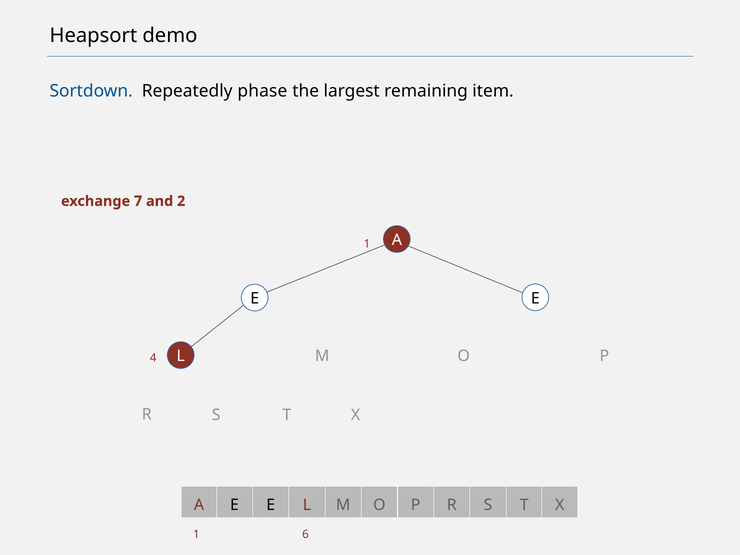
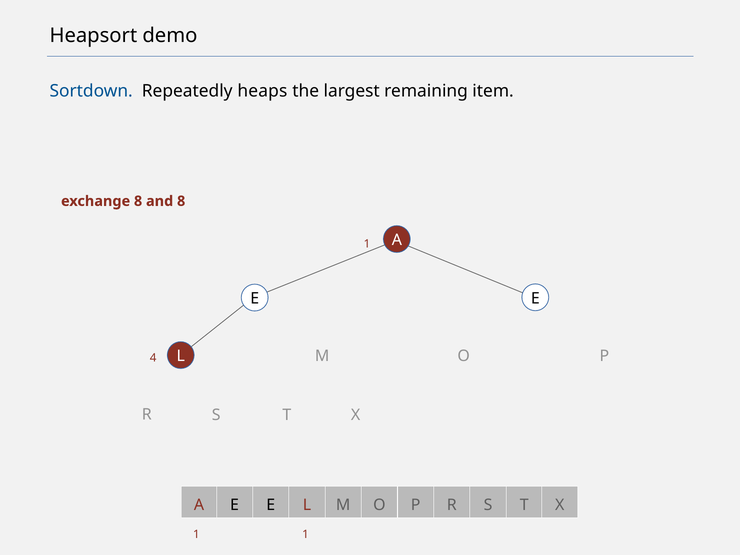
phase: phase -> heaps (262, 91)
exchange 7: 7 -> 8 (138, 201)
and 2: 2 -> 8 (181, 201)
1 6: 6 -> 1 (306, 534)
